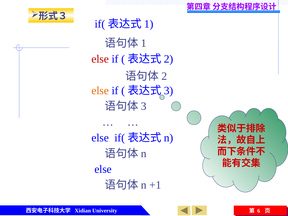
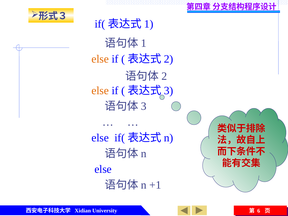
else colour: red -> orange (100, 59)
